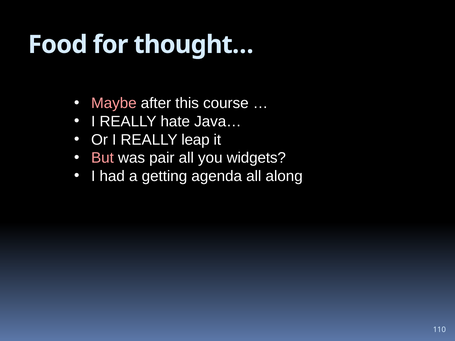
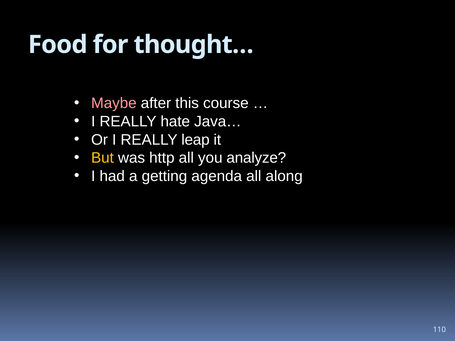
But colour: pink -> yellow (102, 158)
pair: pair -> http (162, 158)
widgets: widgets -> analyze (256, 158)
